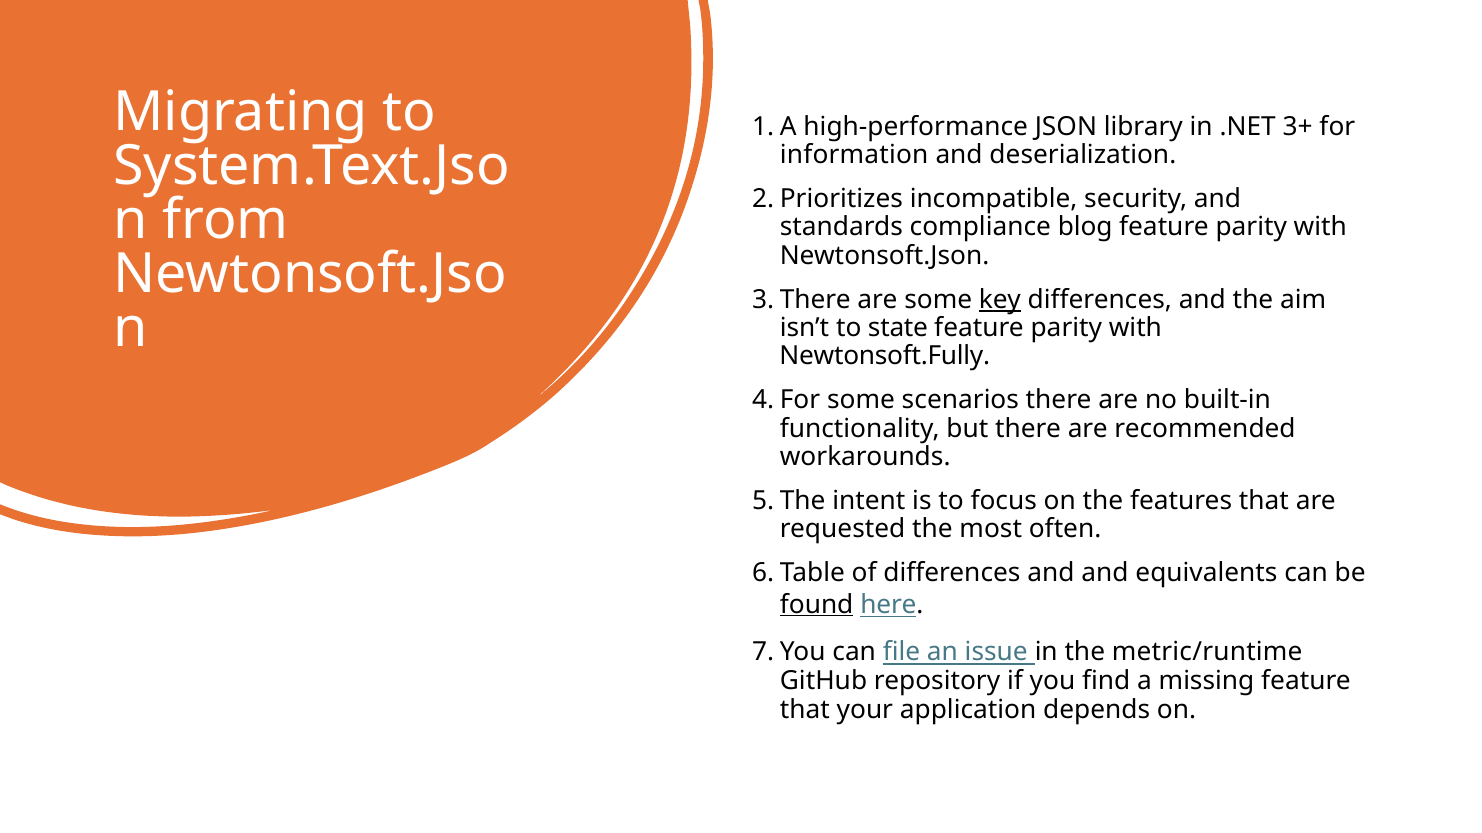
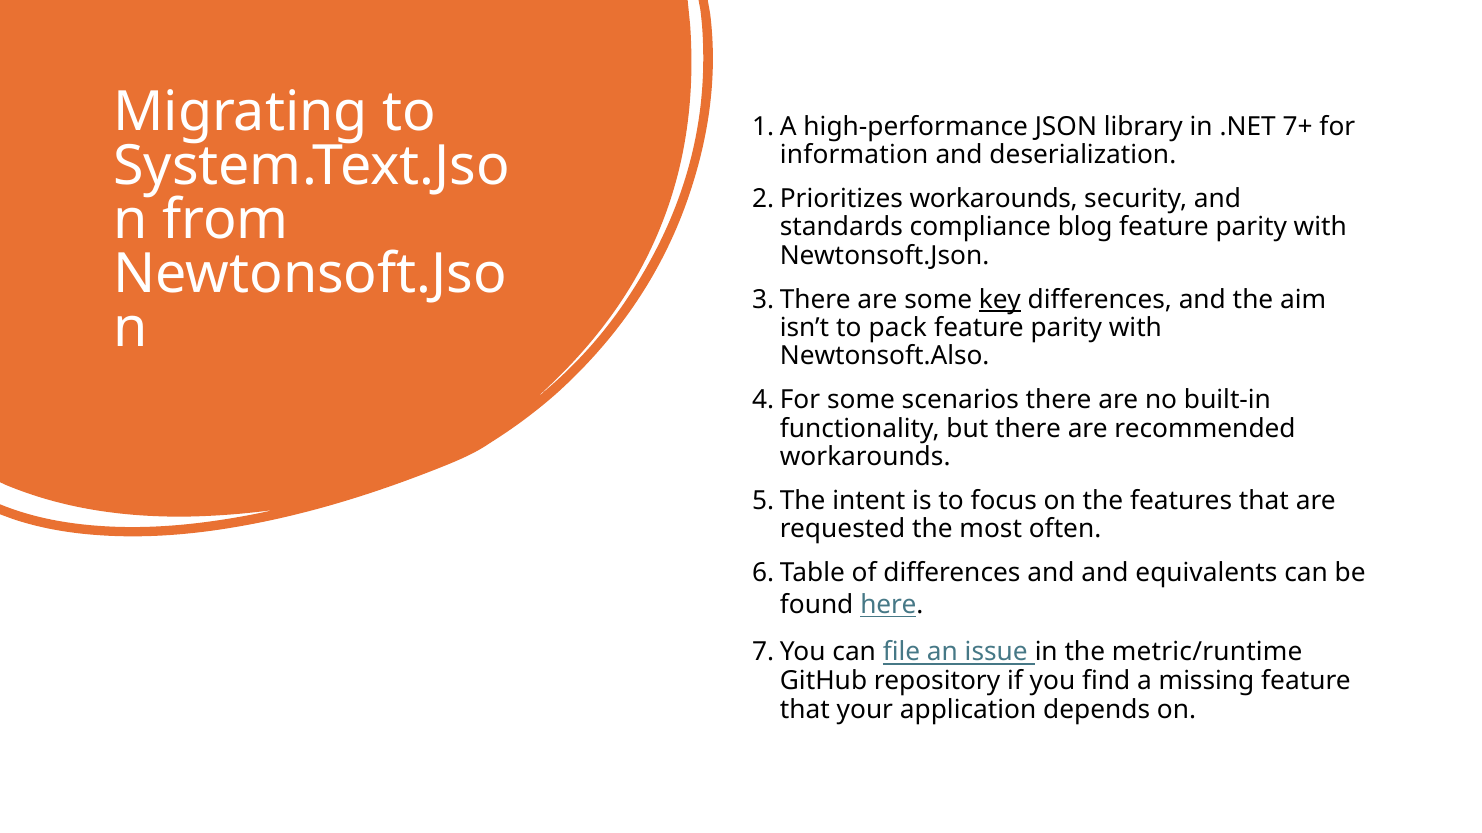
3+: 3+ -> 7+ (1298, 127)
incompatible: incompatible -> workarounds (994, 199)
state: state -> pack (898, 328)
Newtonsoft.Fully: Newtonsoft.Fully -> Newtonsoft.Also (885, 357)
found underline: present -> none (817, 605)
